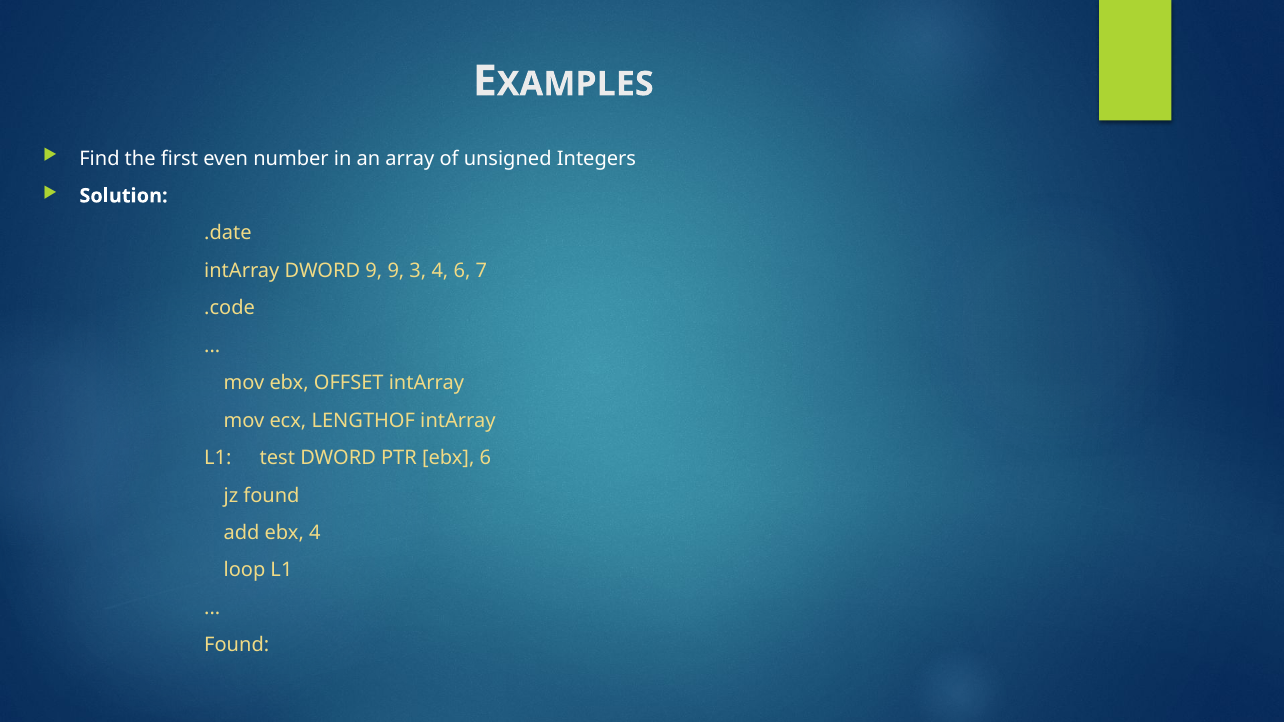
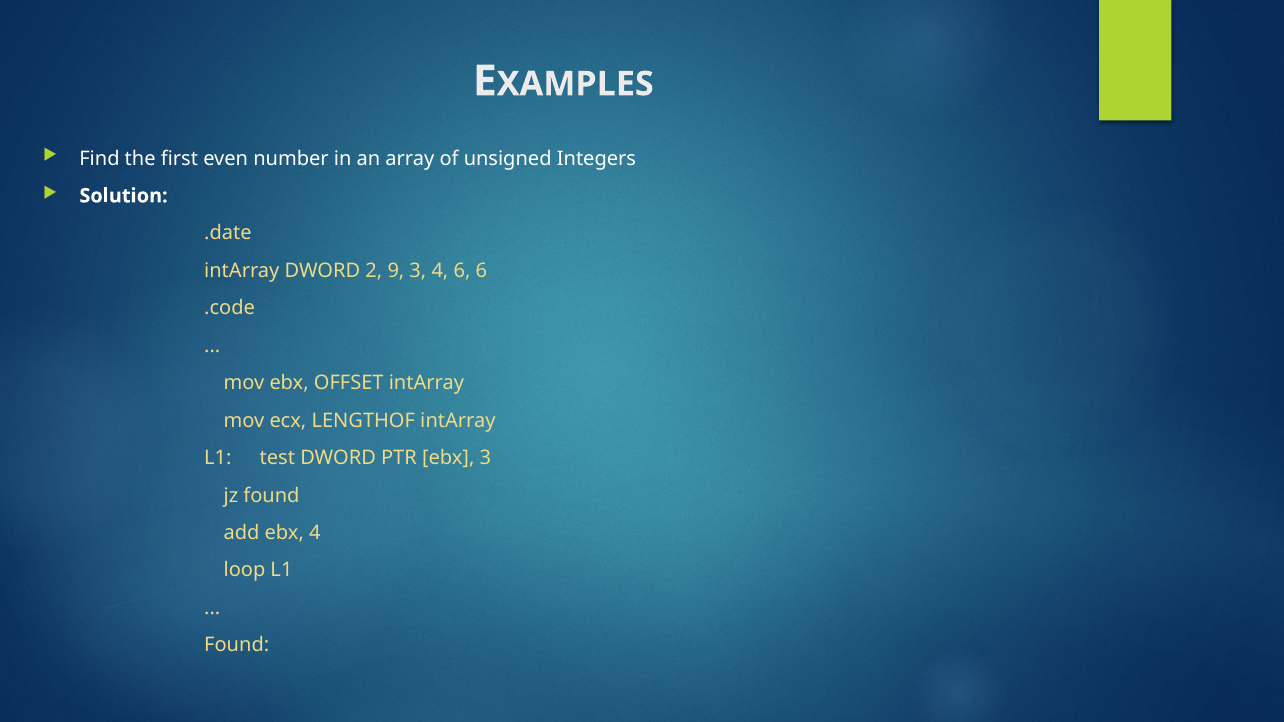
DWORD 9: 9 -> 2 (374, 271)
6 7: 7 -> 6 (481, 271)
ebx 6: 6 -> 3 (485, 458)
